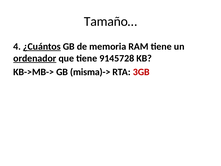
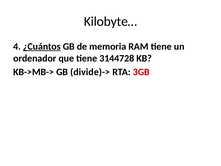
Tamaño…: Tamaño… -> Kilobyte… (110, 21)
ordenador underline: present -> none (35, 58)
9145728: 9145728 -> 3144728 (117, 58)
misma)->: misma)-> -> divide)-> (90, 72)
